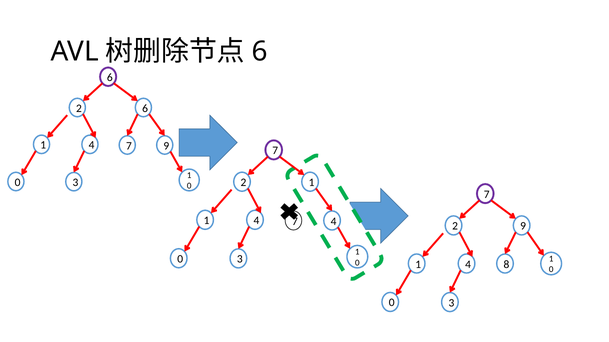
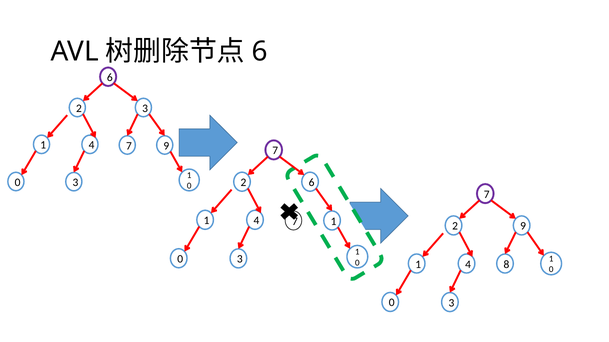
2 6: 6 -> 3 (145, 108)
2 1: 1 -> 6 (312, 183)
4: 4 -> 1 (334, 222)
